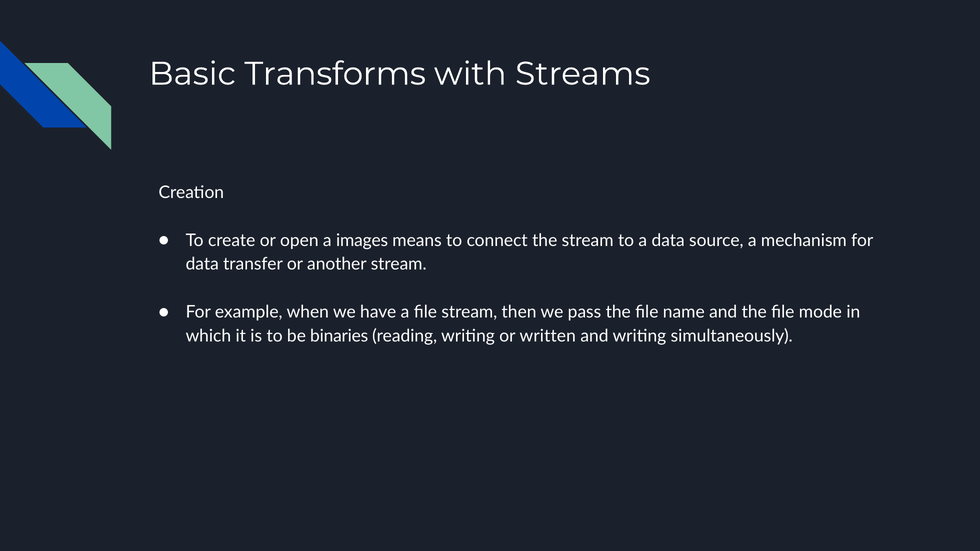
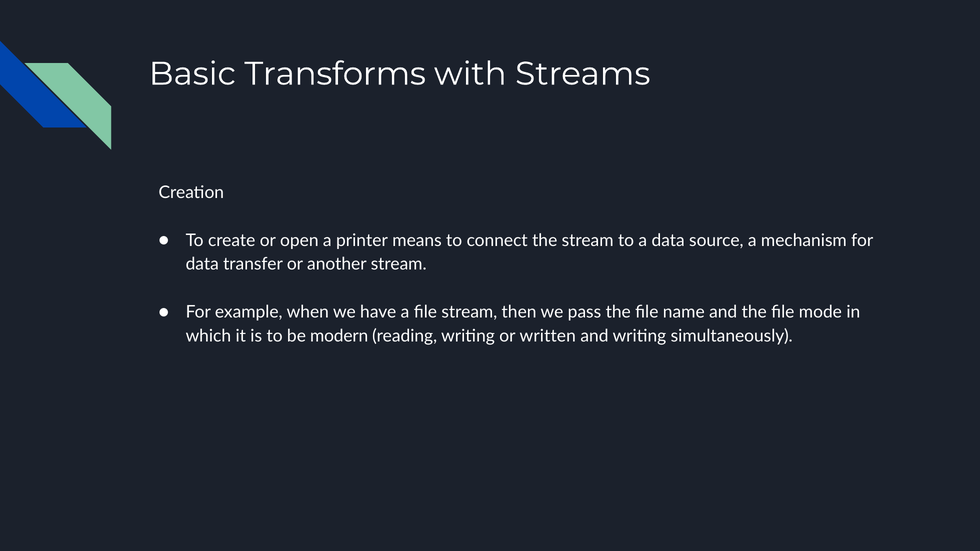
images: images -> printer (362, 240)
binaries: binaries -> modern (339, 336)
